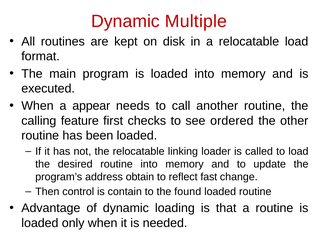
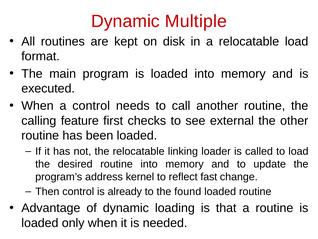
a appear: appear -> control (91, 106)
ordered: ordered -> external (232, 120)
obtain: obtain -> kernel (140, 176)
contain: contain -> already (125, 191)
